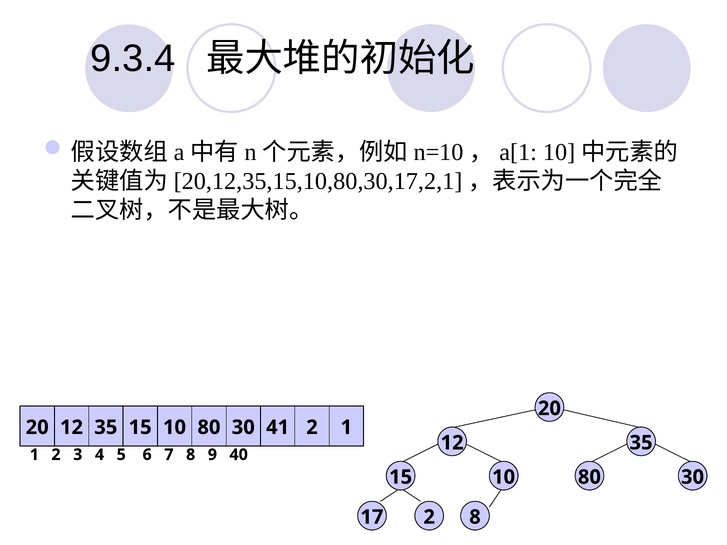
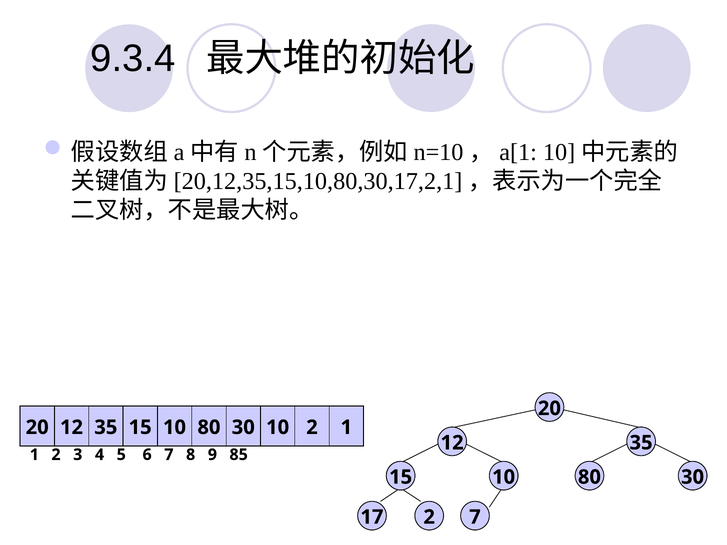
30 41: 41 -> 10 (278, 428)
40: 40 -> 85 (239, 455)
2 8: 8 -> 7 (475, 517)
